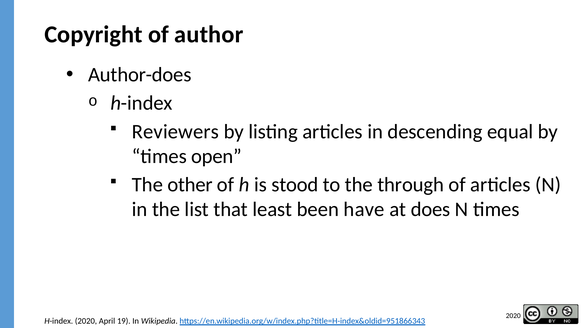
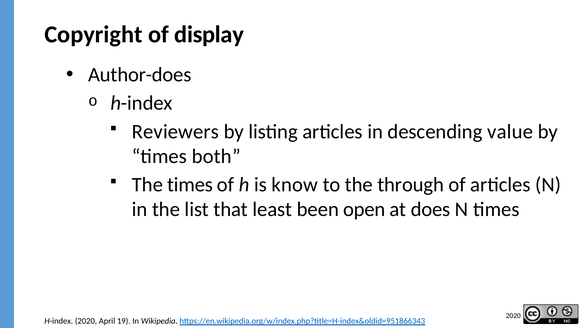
author: author -> display (209, 35)
equal: equal -> value (510, 132)
open: open -> both (216, 156)
The other: other -> times (190, 185)
stood: stood -> know (295, 185)
have: have -> open (364, 209)
